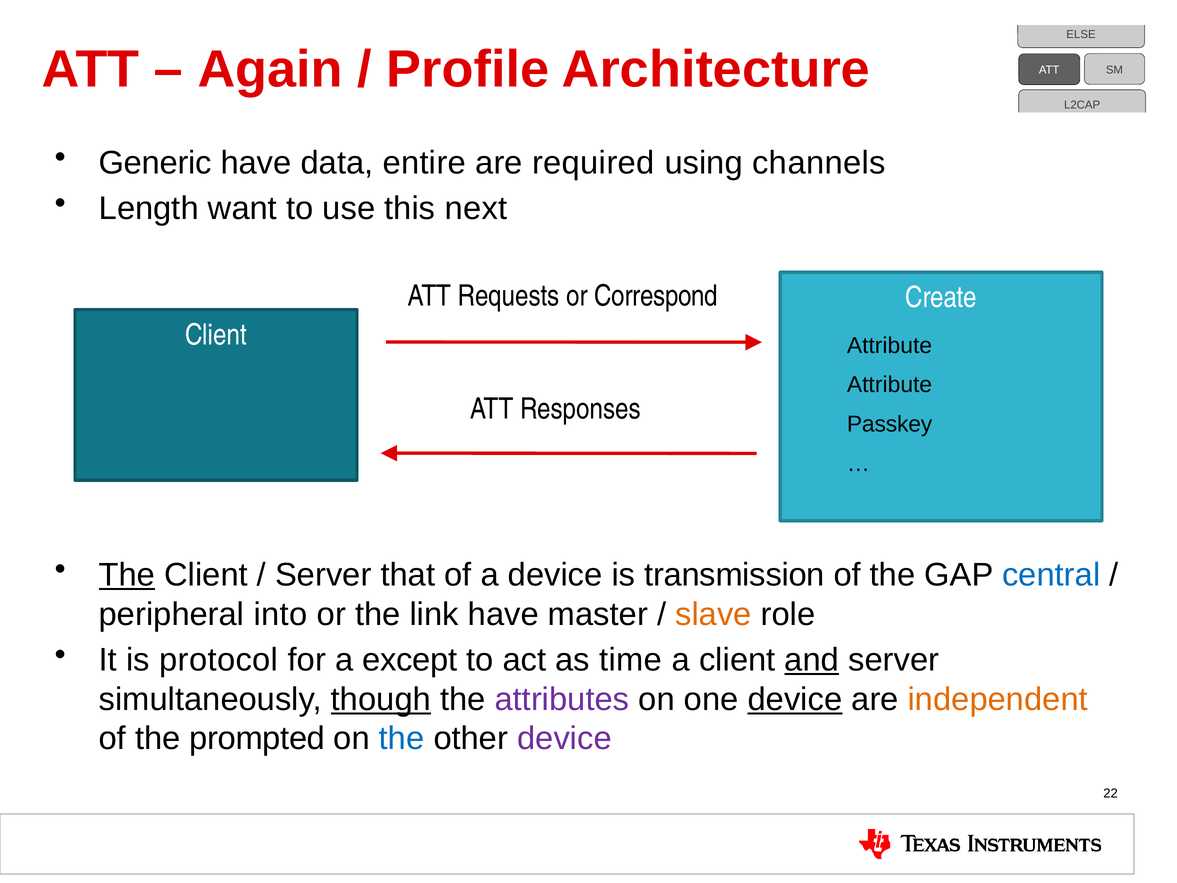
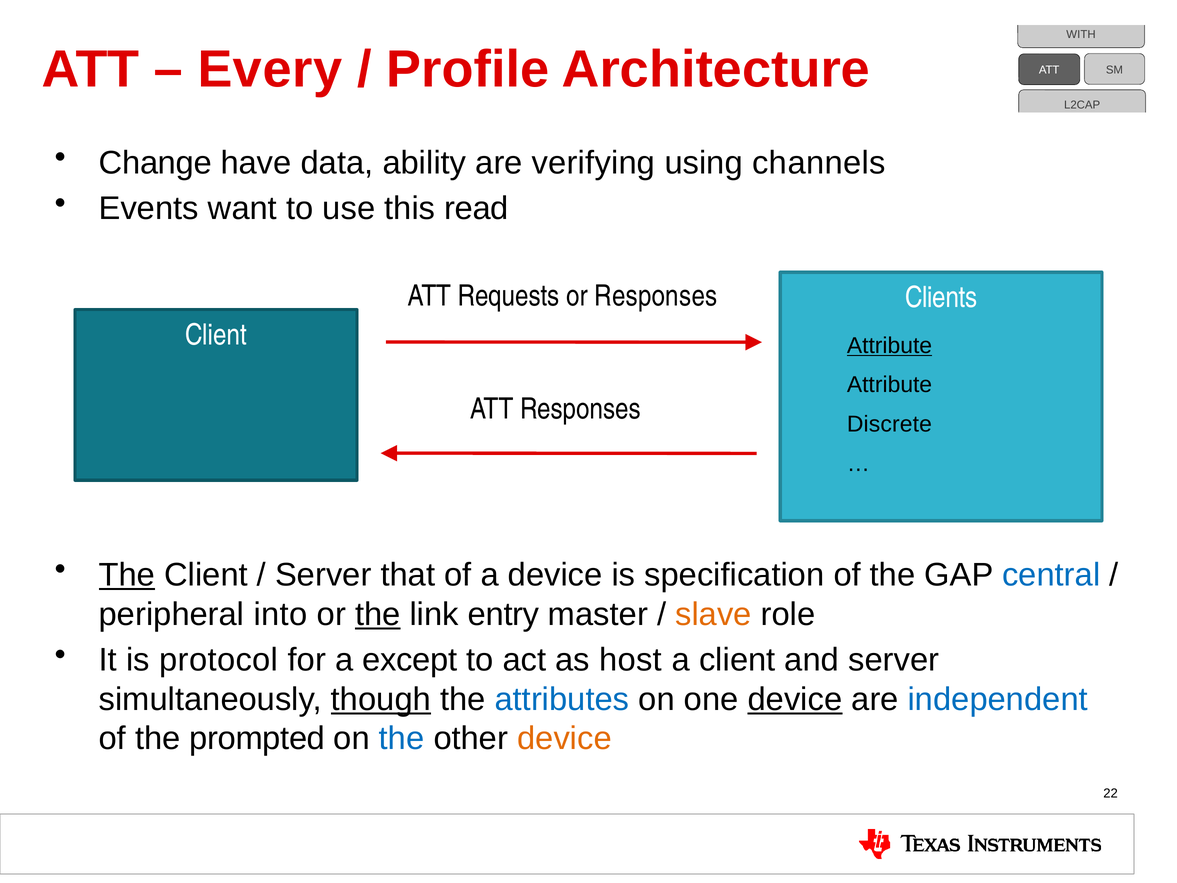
ELSE: ELSE -> WITH (1081, 34)
Again: Again -> Every (270, 69)
Generic: Generic -> Change (155, 163)
entire: entire -> ability (424, 163)
required: required -> verifying (593, 163)
Length: Length -> Events (149, 209)
next: next -> read (476, 209)
or Correspond: Correspond -> Responses (656, 296)
Create: Create -> Clients (941, 298)
Attribute underline: none -> present (890, 346)
Passkey: Passkey -> Discrete (889, 424)
transmission: transmission -> specification (734, 575)
the underline: none -> present (378, 614)
link have: have -> entry (504, 614)
time: time -> host (631, 660)
and underline: present -> none (812, 660)
attributes colour: purple -> blue (562, 699)
independent colour: orange -> blue (998, 699)
device colour: purple -> orange (564, 738)
